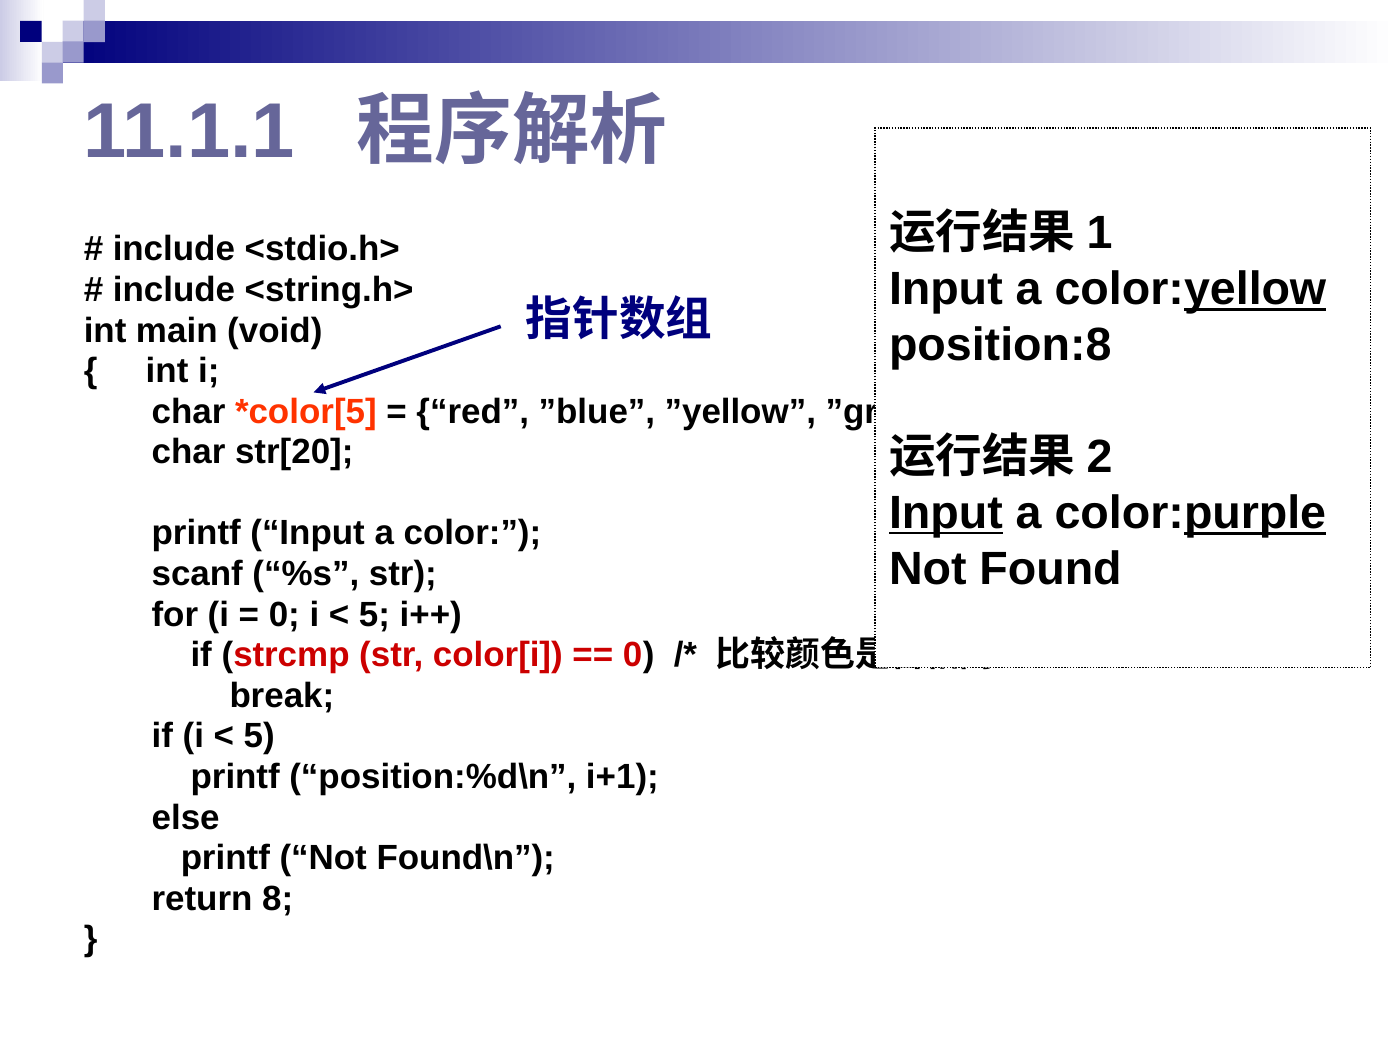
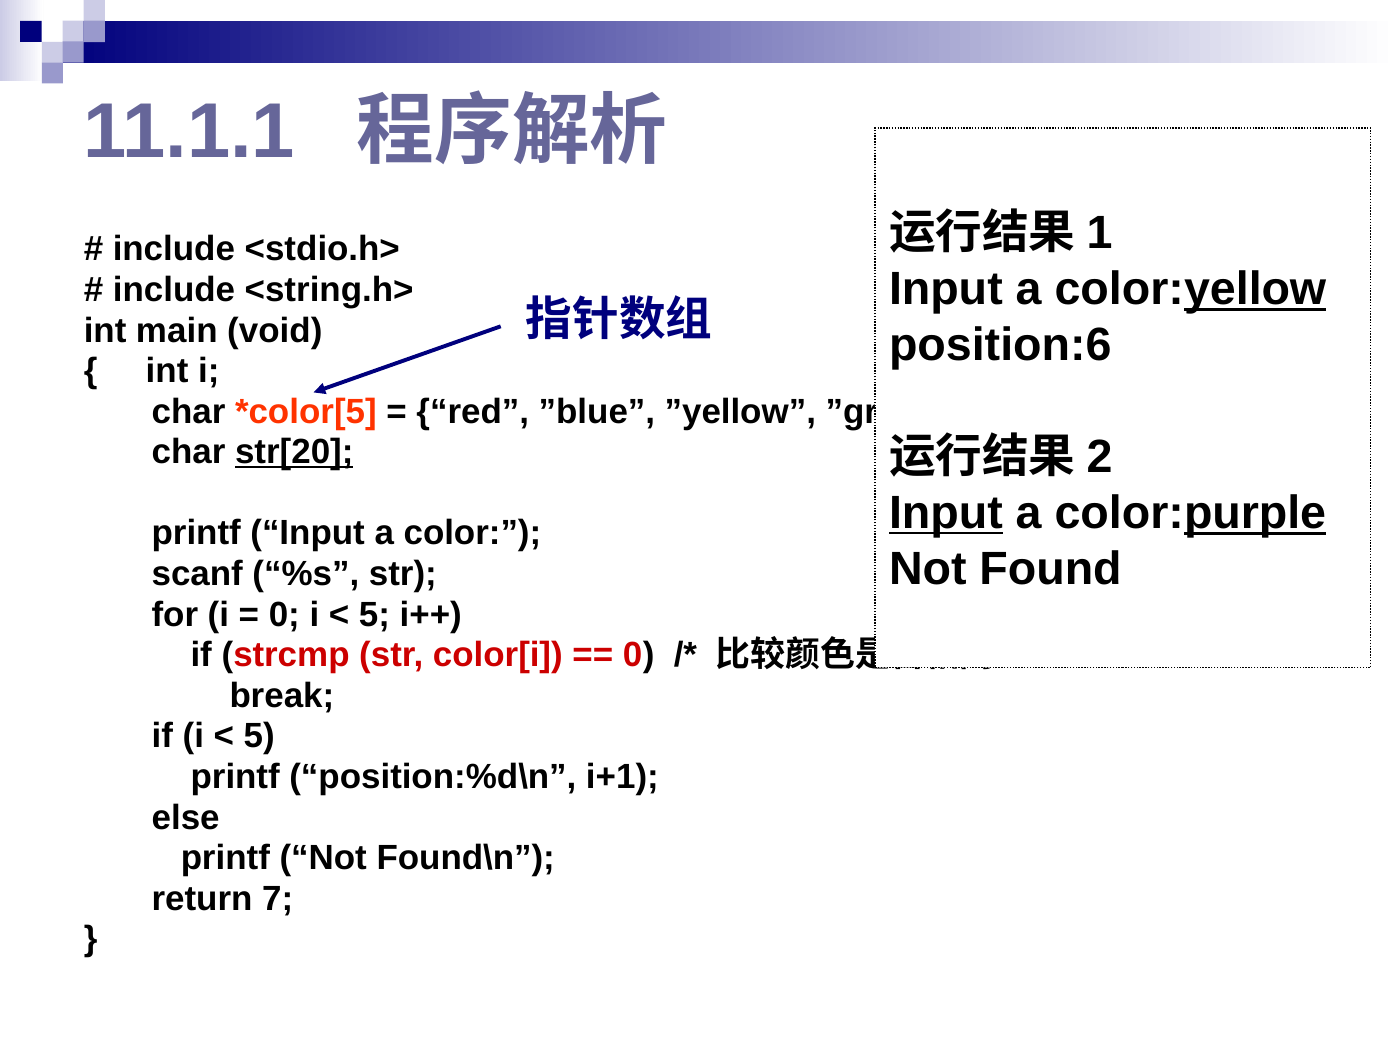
position:8: position:8 -> position:6 (1000, 345)
str[20 underline: none -> present (294, 452)
8: 8 -> 7 (278, 898)
